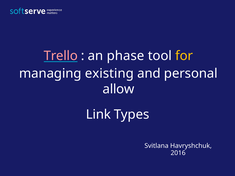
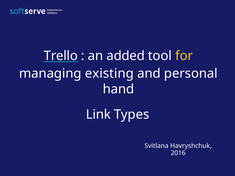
Trello colour: pink -> white (61, 56)
phase: phase -> added (126, 56)
allow: allow -> hand (118, 89)
